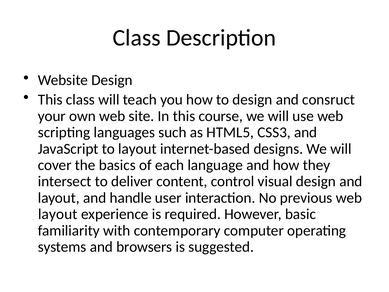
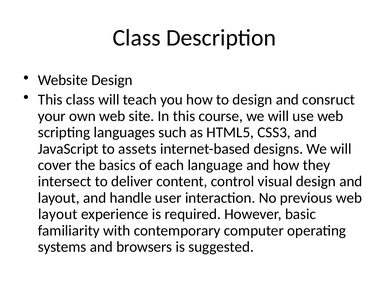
to layout: layout -> assets (137, 149)
